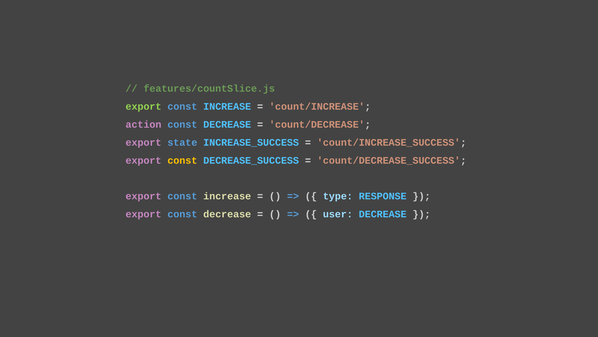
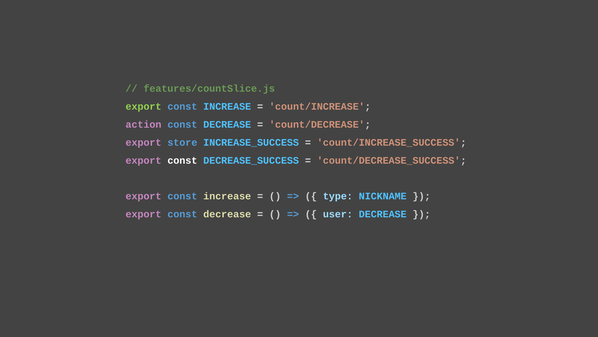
state: state -> store (182, 142)
const colour: yellow -> white (182, 160)
RESPONSE: RESPONSE -> NICKNAME (383, 196)
